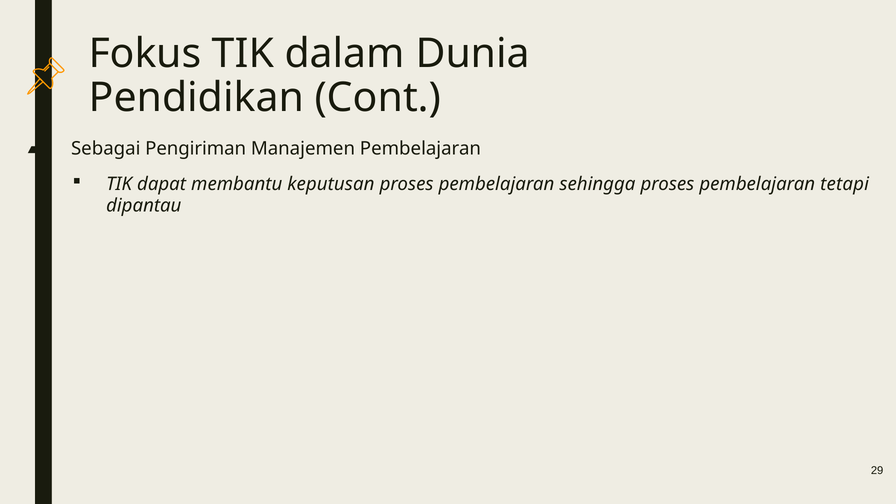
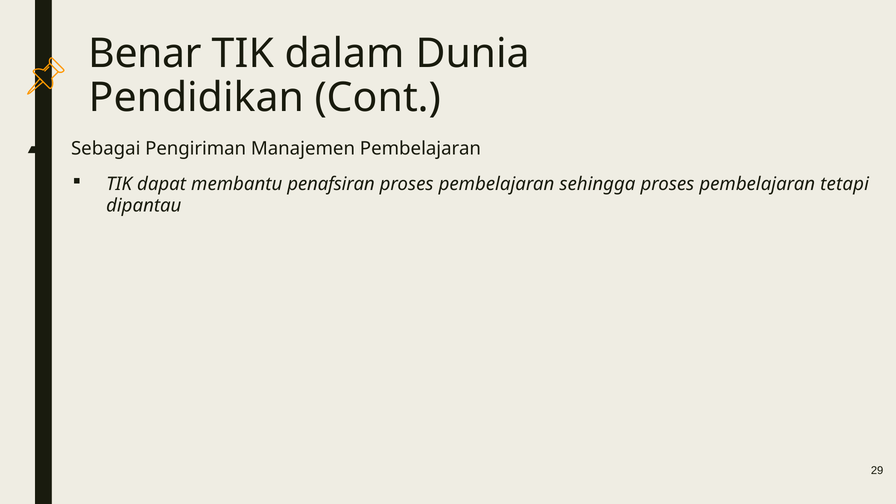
Fokus: Fokus -> Benar (145, 54)
keputusan: keputusan -> penafsiran (331, 184)
